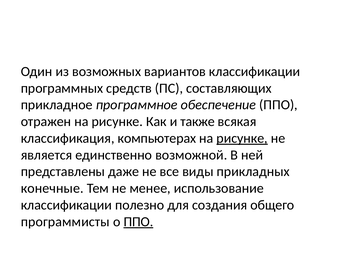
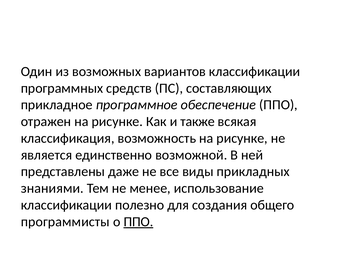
компьютерах: компьютерах -> возможность (157, 139)
рисунке underline: present -> none (242, 139)
конечные: конечные -> знаниями (52, 189)
